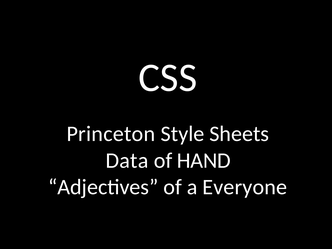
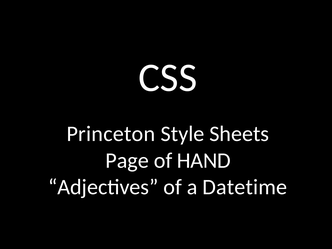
Data: Data -> Page (127, 161)
Everyone: Everyone -> Datetime (245, 187)
